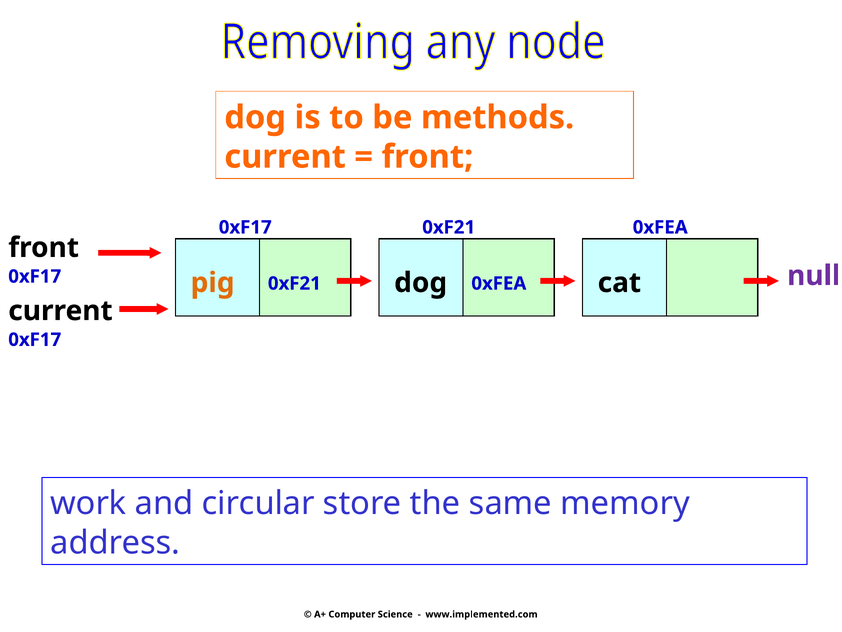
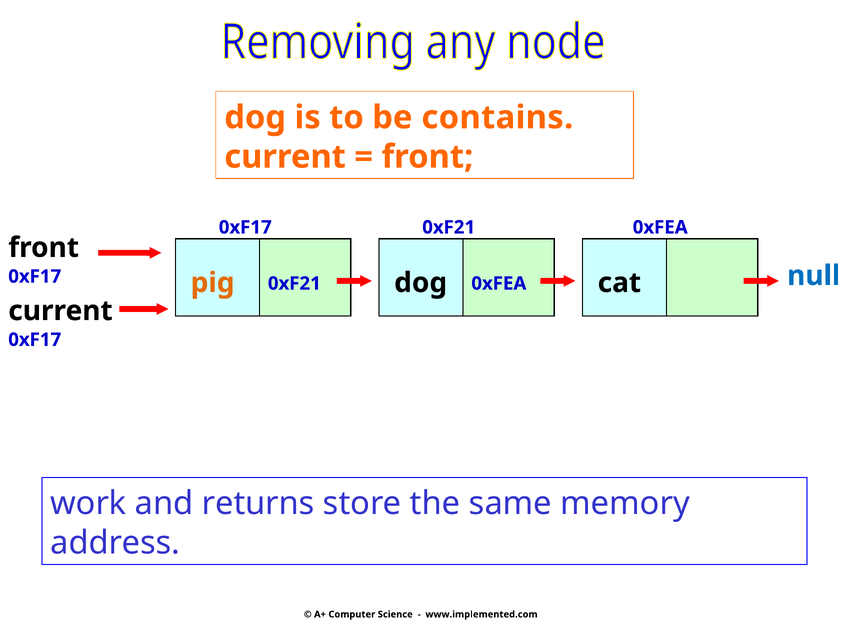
methods: methods -> contains (497, 117)
null colour: purple -> blue (814, 276)
circular: circular -> returns (258, 503)
